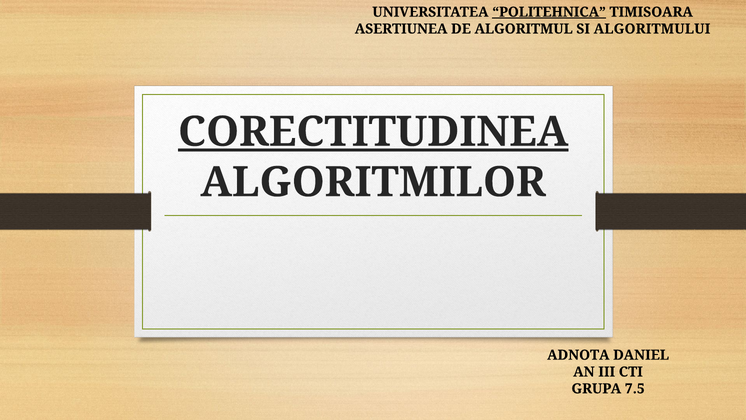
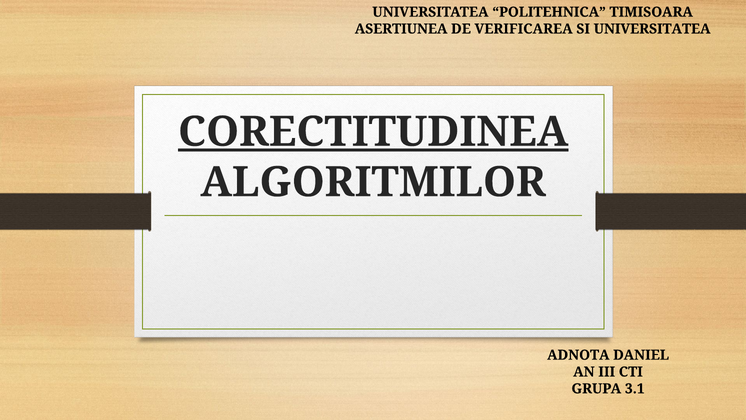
POLITEHNICA underline: present -> none (549, 12)
ALGORITMUL: ALGORITMUL -> VERIFICAREA (524, 29)
SI ALGORITMULUI: ALGORITMULUI -> UNIVERSITATEA (652, 29)
7.5: 7.5 -> 3.1 (635, 388)
